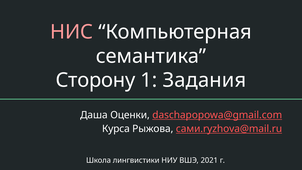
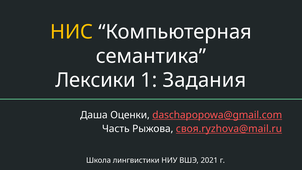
НИС colour: pink -> yellow (72, 32)
Сторону: Сторону -> Лексики (95, 80)
Курса: Курса -> Часть (116, 129)
сами.ryzhova@mail.ru: сами.ryzhova@mail.ru -> своя.ryzhova@mail.ru (229, 129)
